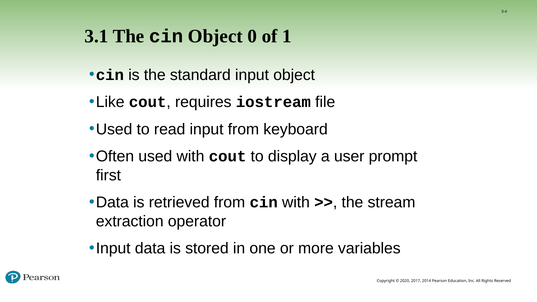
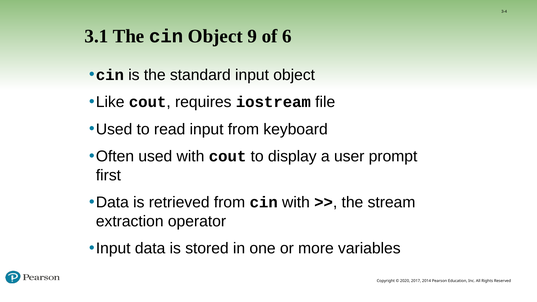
0: 0 -> 9 (252, 36)
1: 1 -> 6 (287, 36)
